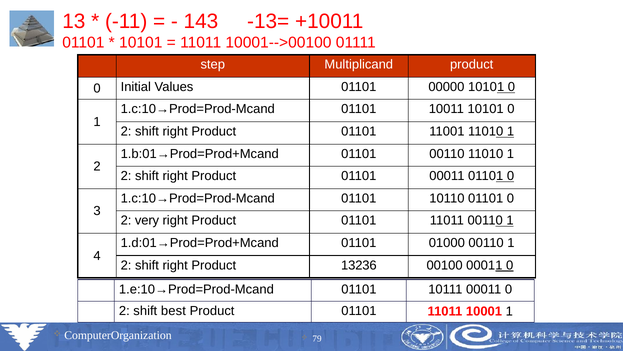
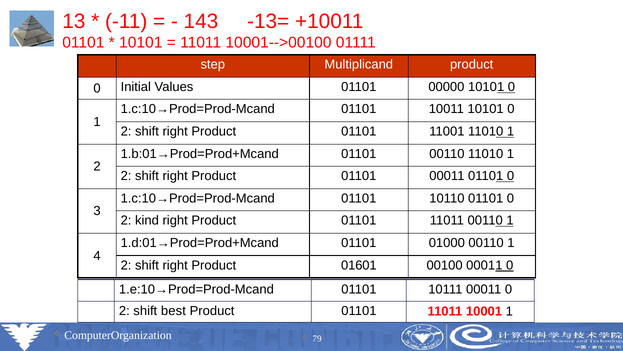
very: very -> kind (147, 220)
13236: 13236 -> 01601 (359, 265)
